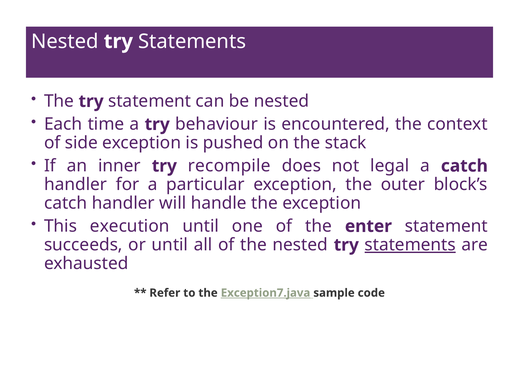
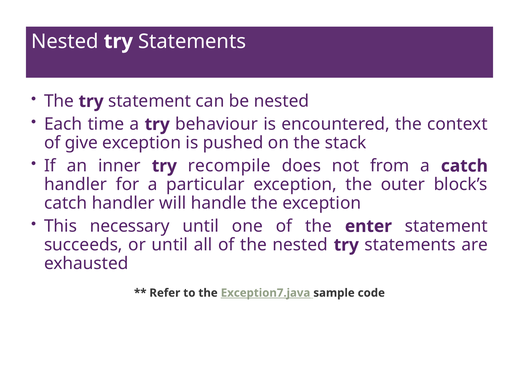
side: side -> give (81, 143)
legal: legal -> from (390, 166)
execution: execution -> necessary (130, 226)
statements underline: present -> none (410, 245)
